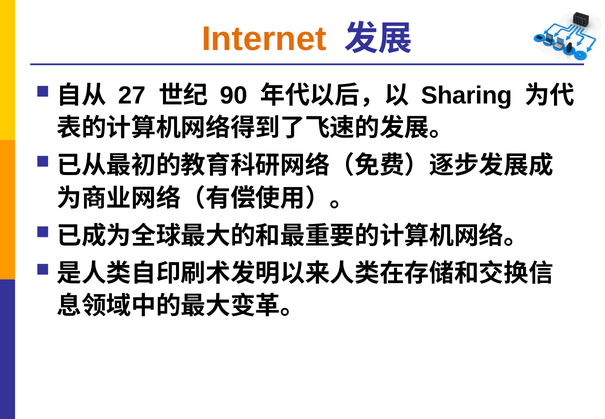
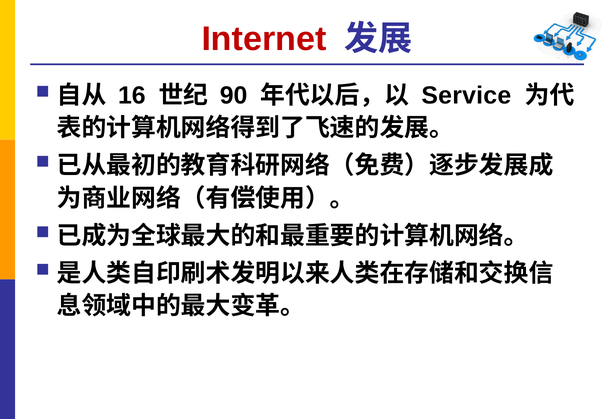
Internet colour: orange -> red (264, 39)
27: 27 -> 16 (132, 95)
Sharing: Sharing -> Service (466, 95)
